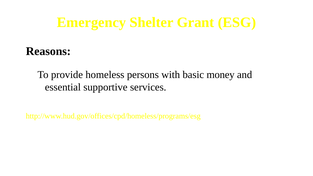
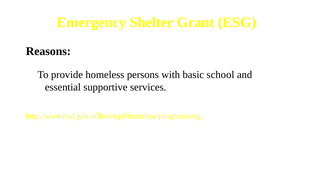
money: money -> school (220, 75)
